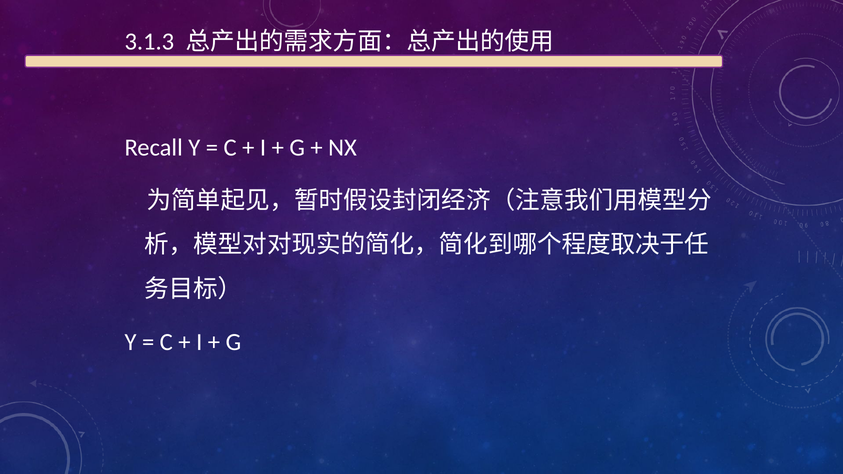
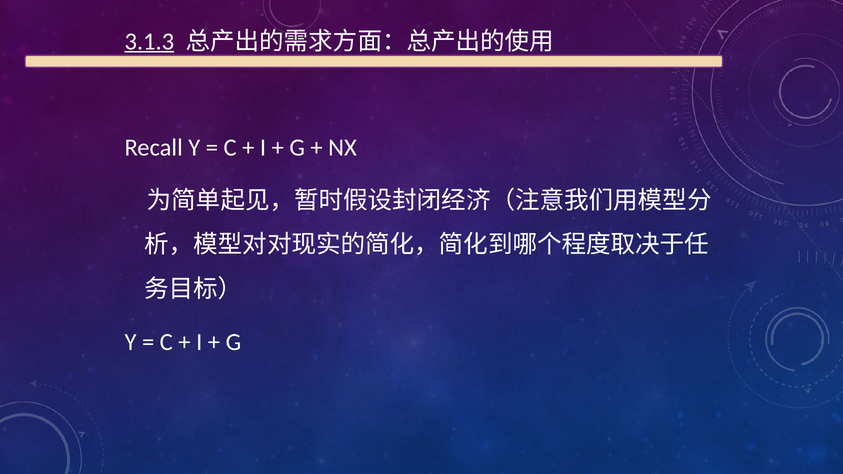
3.1.3 underline: none -> present (149, 41)
